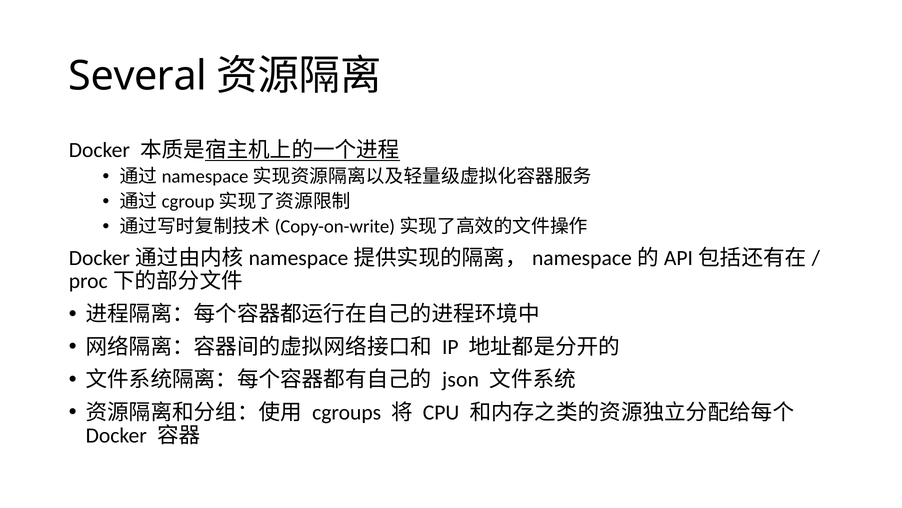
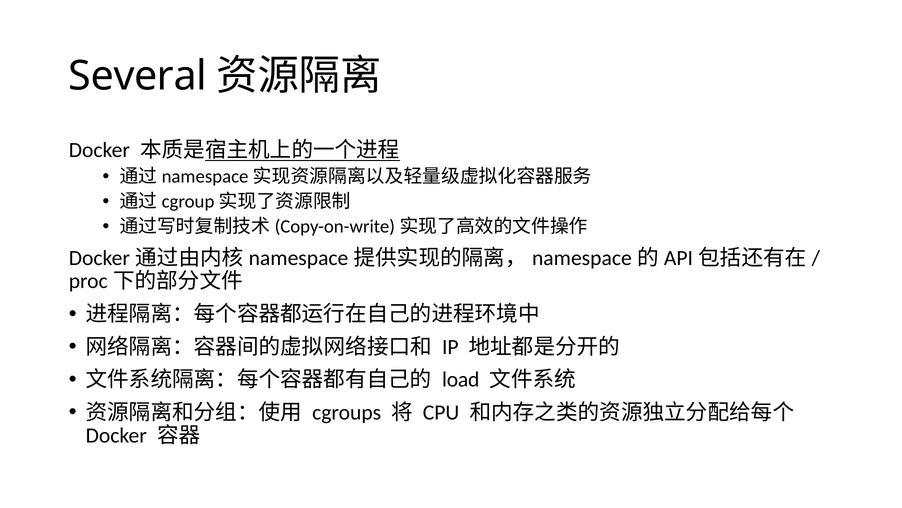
json: json -> load (461, 379)
